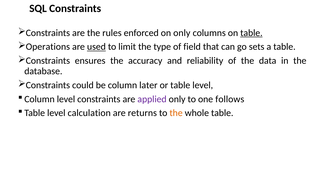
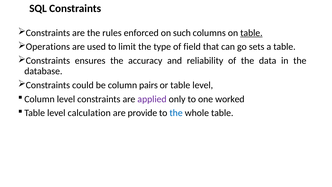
on only: only -> such (182, 33)
used underline: present -> none (96, 47)
later: later -> pairs (148, 85)
follows: follows -> worked (230, 99)
returns: returns -> provide (142, 113)
the colour: orange -> blue (176, 113)
